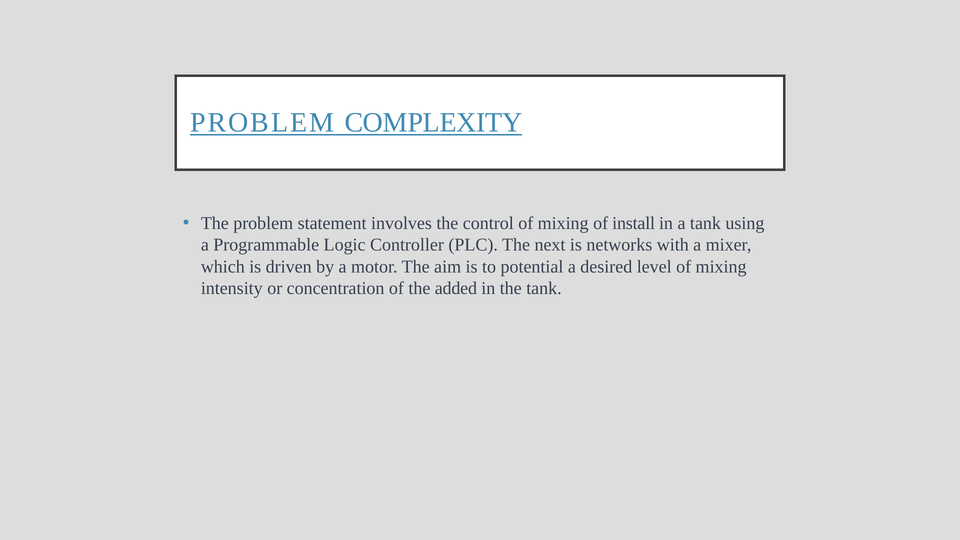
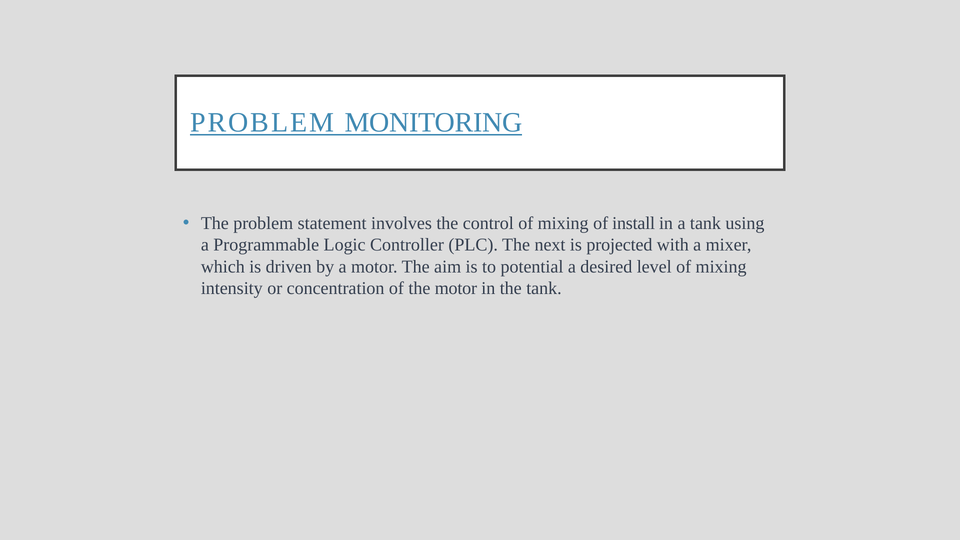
COMPLEXITY: COMPLEXITY -> MONITORING (434, 123)
networks: networks -> projected (619, 245)
the added: added -> motor (456, 288)
